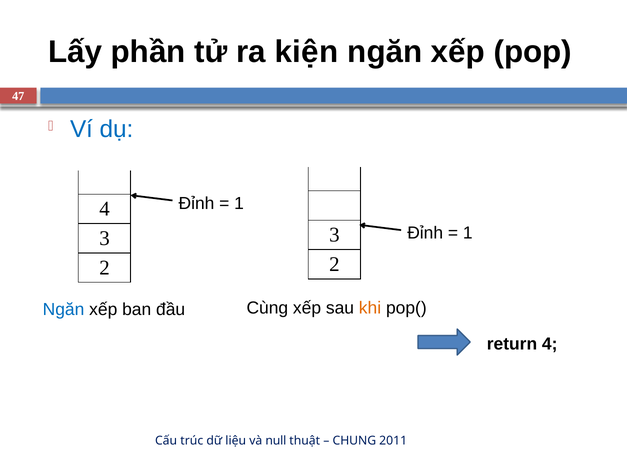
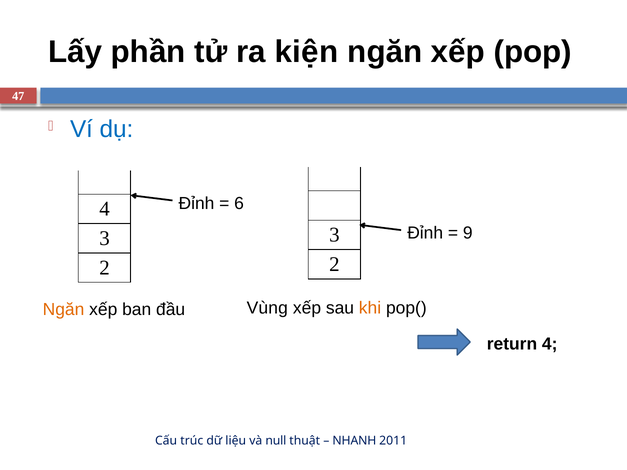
1: 1 -> 6 (239, 204)
1: 1 -> 9 (468, 233)
Ngăn colour: blue -> orange (64, 310)
Cùng: Cùng -> Vùng (267, 308)
CHUNG: CHUNG -> NHANH (354, 441)
